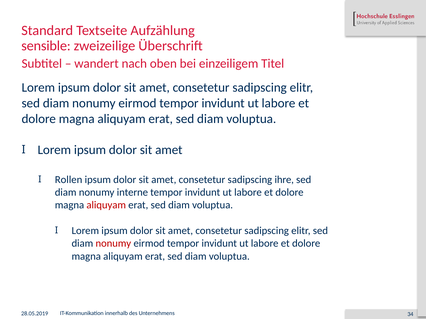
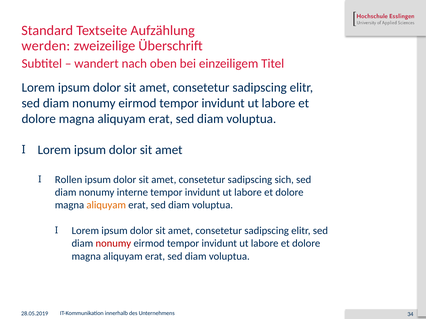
sensible: sensible -> werden (46, 46)
ihre: ihre -> sich (284, 180)
aliquyam colour: red -> orange (106, 205)
